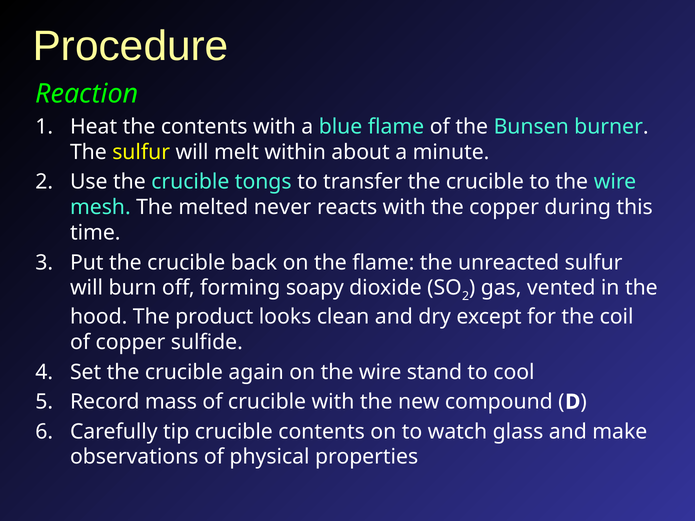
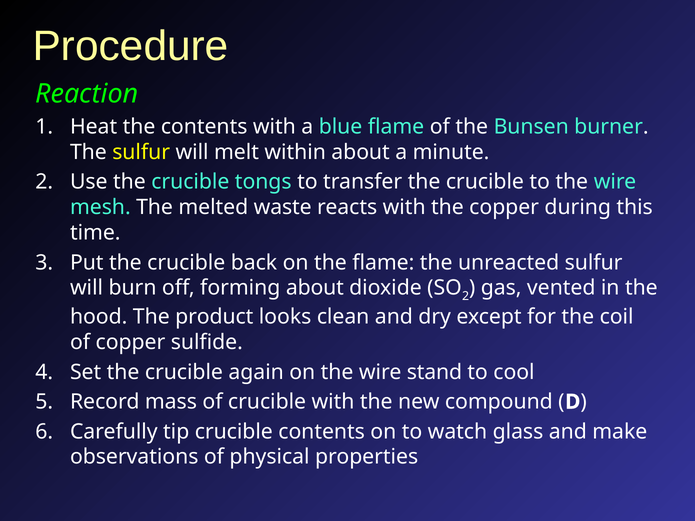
never: never -> waste (283, 207)
forming soapy: soapy -> about (315, 288)
